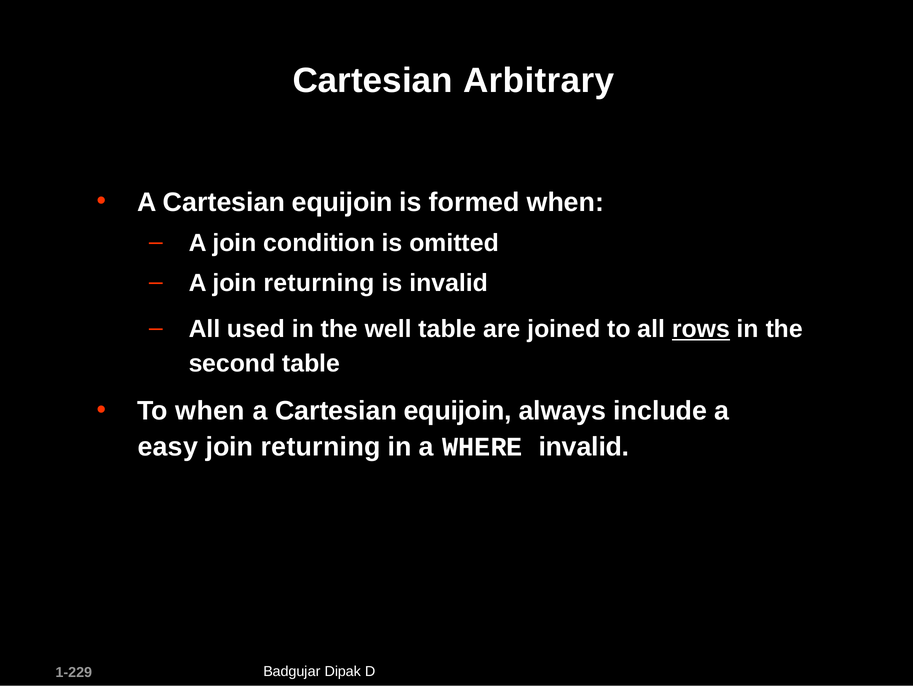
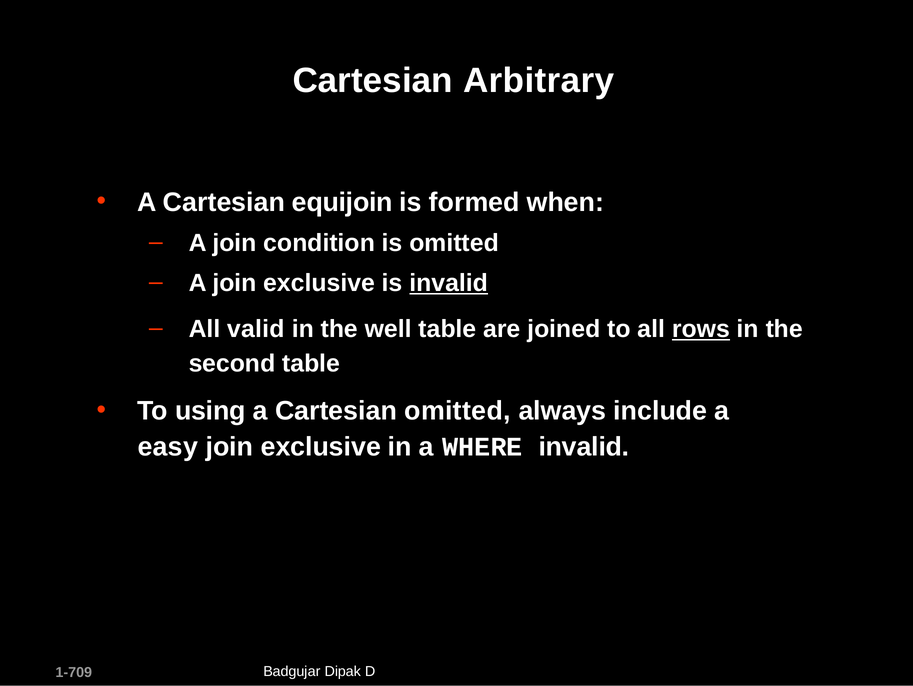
A join returning: returning -> exclusive (319, 283)
invalid underline: none -> present (449, 283)
used: used -> valid (256, 329)
To when: when -> using (210, 411)
equijoin: equijoin -> omitted (458, 411)
returning: returning -> exclusive (321, 447)
1-229: 1-229 -> 1-709 (74, 672)
